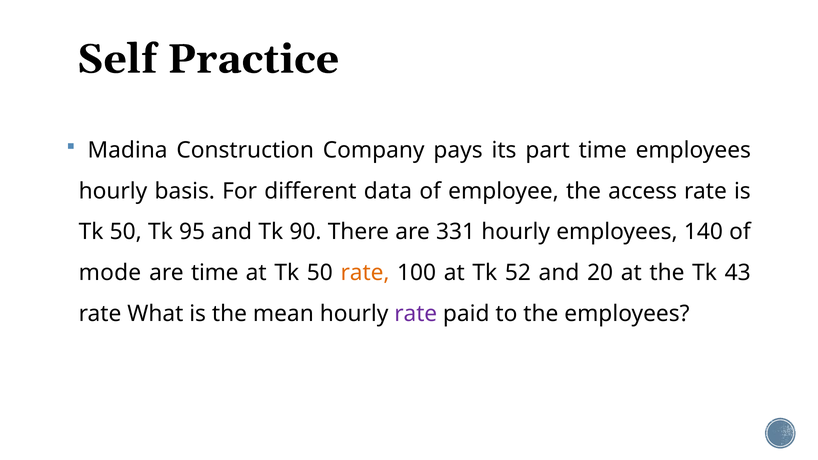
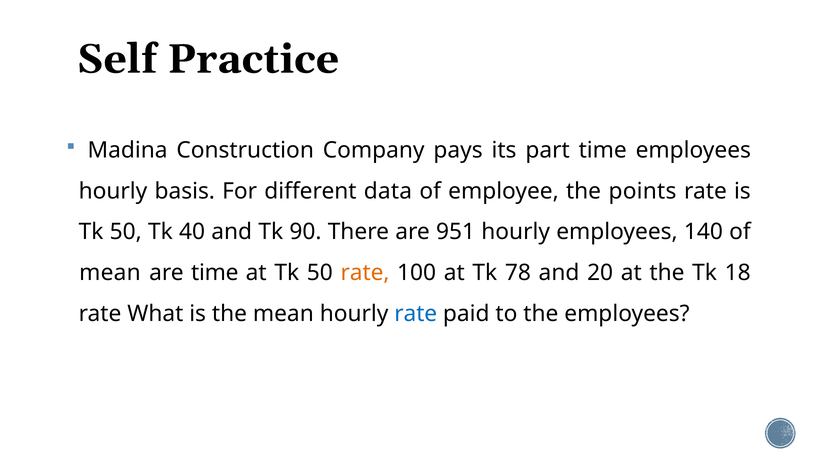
access: access -> points (642, 191)
95: 95 -> 40 (192, 232)
331: 331 -> 951 (456, 232)
mode: mode -> mean (110, 273)
52: 52 -> 78 (518, 273)
43: 43 -> 18 (738, 273)
rate colour: purple -> blue (416, 314)
